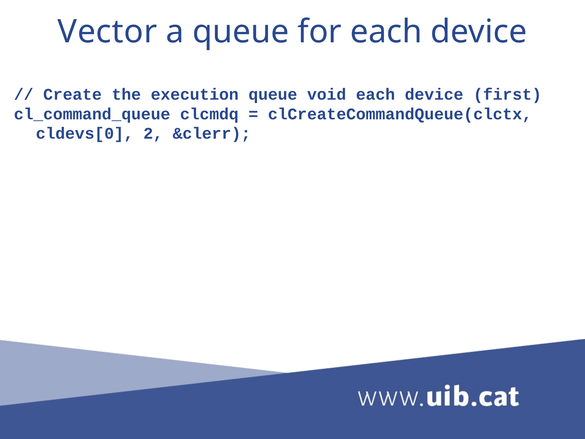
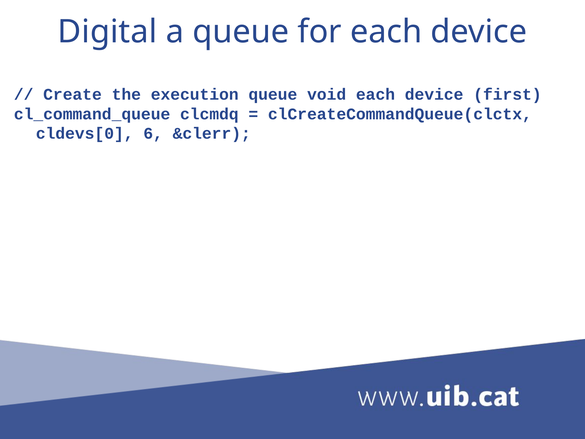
Vector: Vector -> Digital (107, 32)
2: 2 -> 6 (153, 133)
